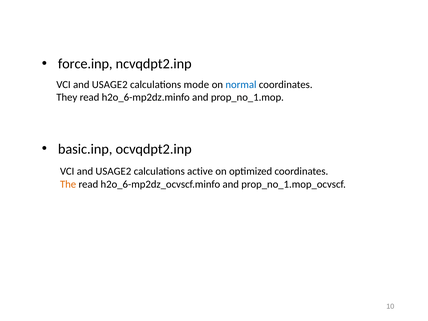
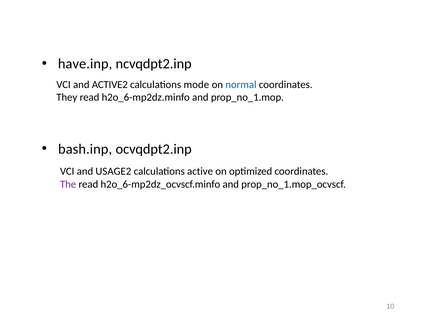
force.inp: force.inp -> have.inp (85, 64)
USAGE2: USAGE2 -> ACTIVE2 (110, 85)
basic.inp: basic.inp -> bash.inp (85, 149)
The colour: orange -> purple (68, 184)
